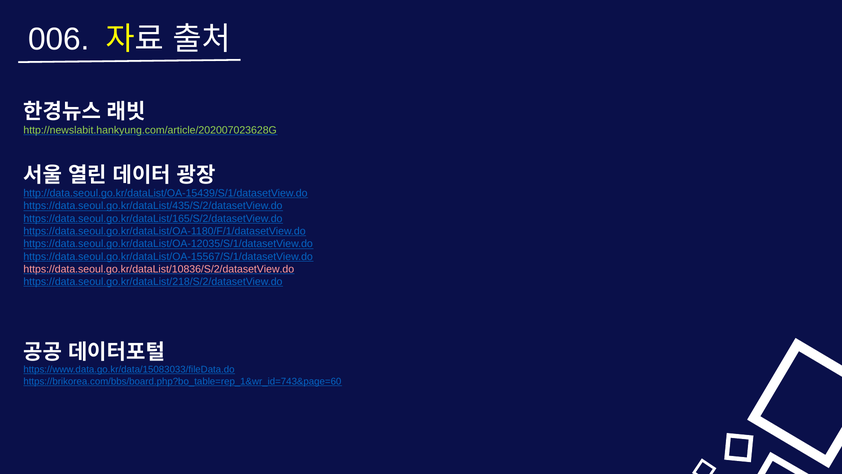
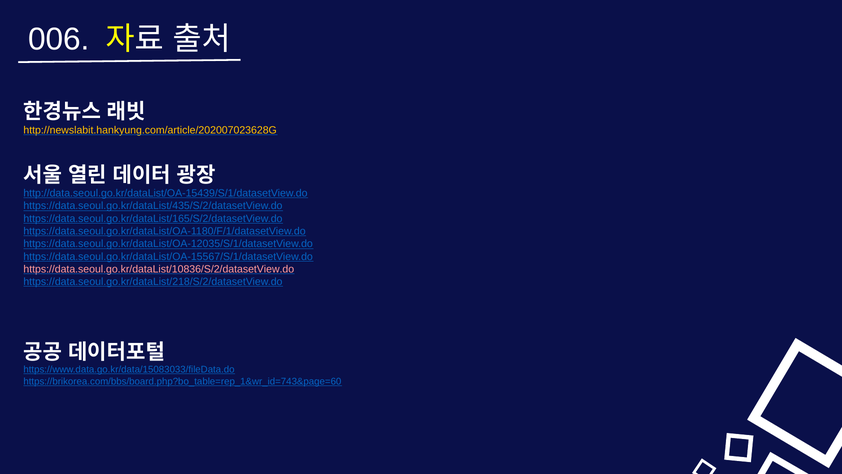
http://newslabit.hankyung.com/article/202007023628G colour: light green -> yellow (150, 130)
